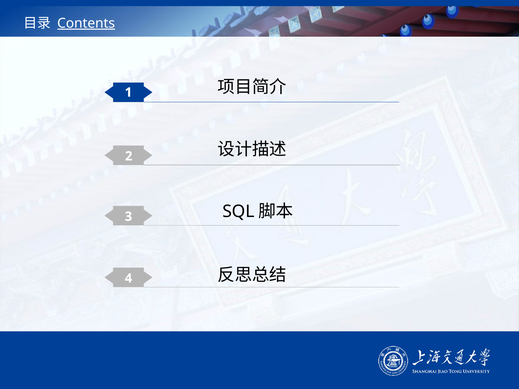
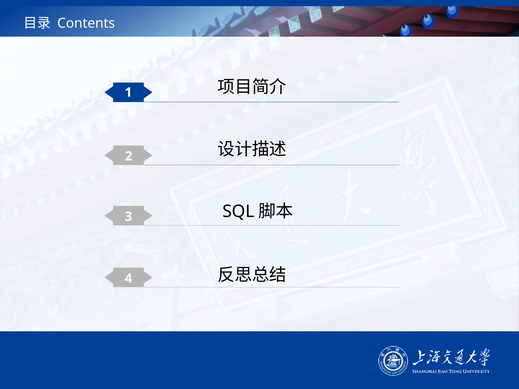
Contents underline: present -> none (86, 23)
